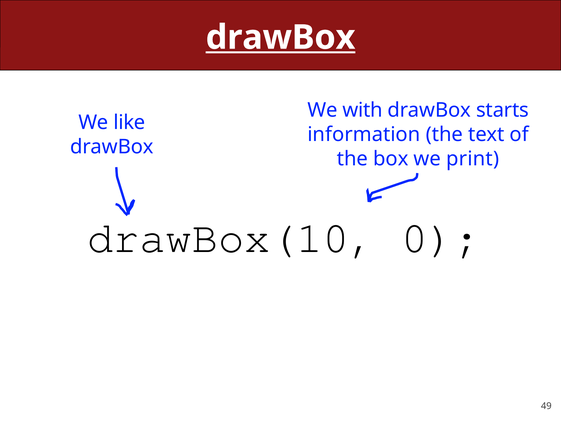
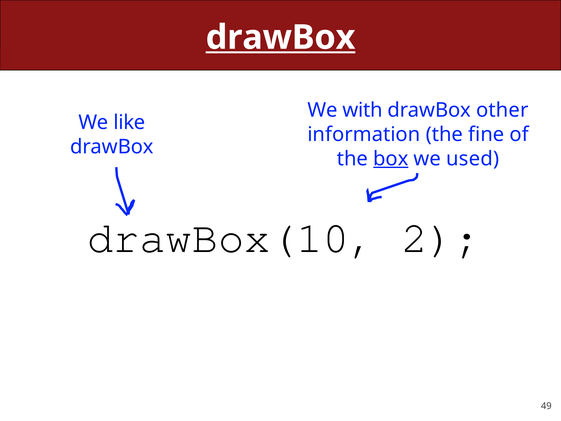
starts: starts -> other (502, 110)
text: text -> fine (486, 134)
box underline: none -> present (391, 159)
print: print -> used (473, 159)
0: 0 -> 2 (441, 238)
